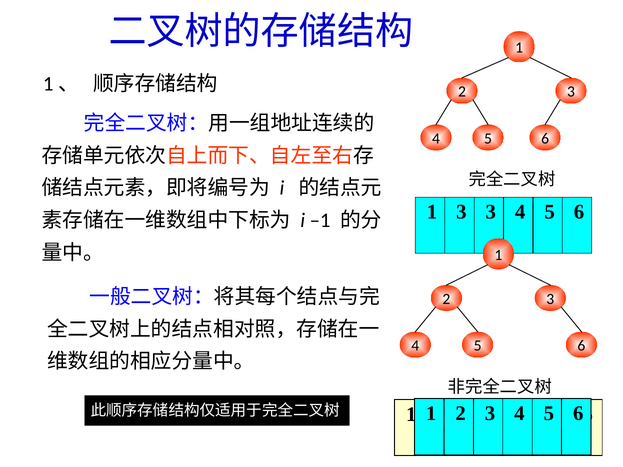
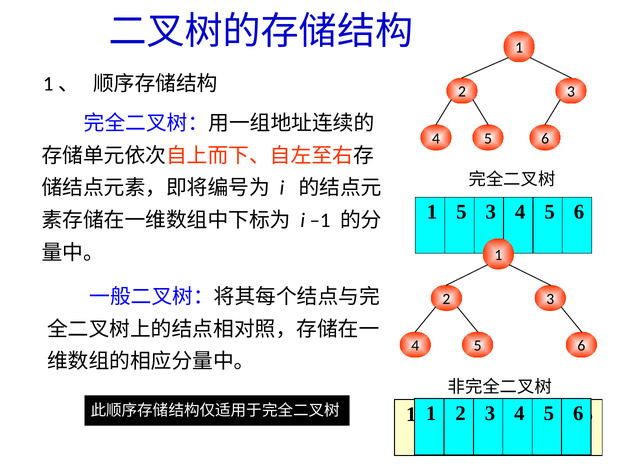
1 3: 3 -> 5 (461, 212)
